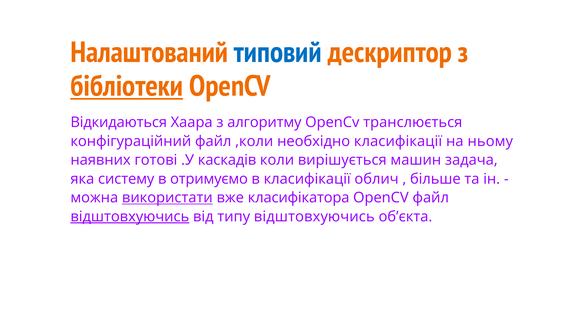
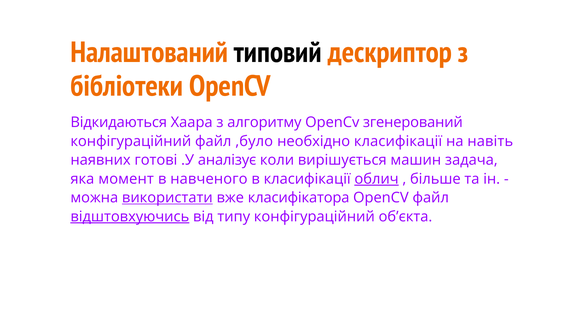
типовий colour: blue -> black (278, 53)
бібліотеки underline: present -> none (127, 86)
транслюється: транслюється -> згенерований (413, 122)
,коли: ,коли -> ,було (254, 141)
ньому: ньому -> навіть (490, 141)
каскадів: каскадів -> аналізує (227, 160)
систему: систему -> момент (126, 179)
отримуємо: отримуємо -> навченого (209, 179)
облич underline: none -> present (377, 179)
типу відштовхуючись: відштовхуючись -> конфігураційний (314, 217)
